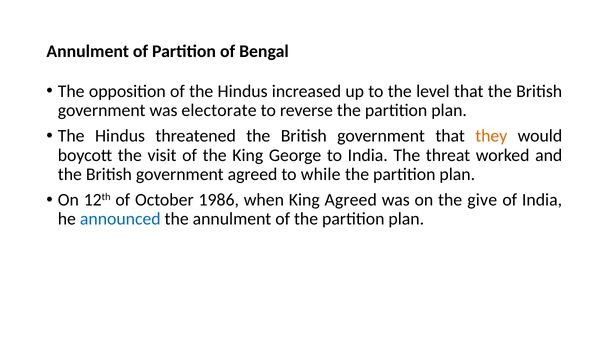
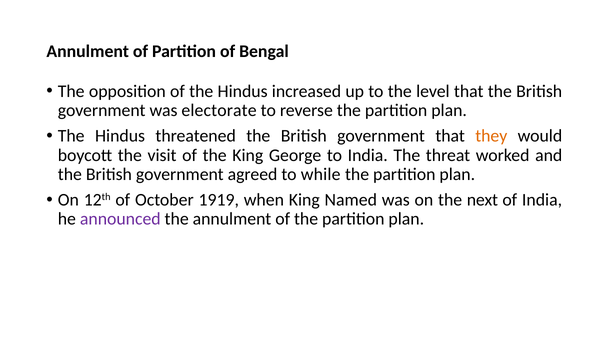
1986: 1986 -> 1919 (219, 200)
King Agreed: Agreed -> Named (351, 200)
give: give -> next (482, 200)
announced colour: blue -> purple (120, 219)
